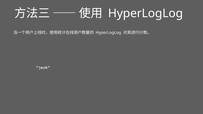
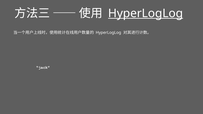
HyperLogLog underline: none -> present (146, 13)
